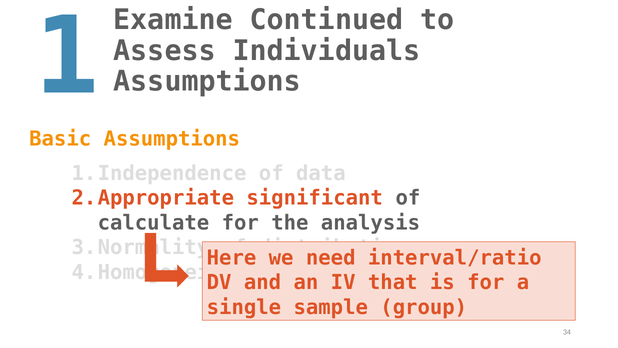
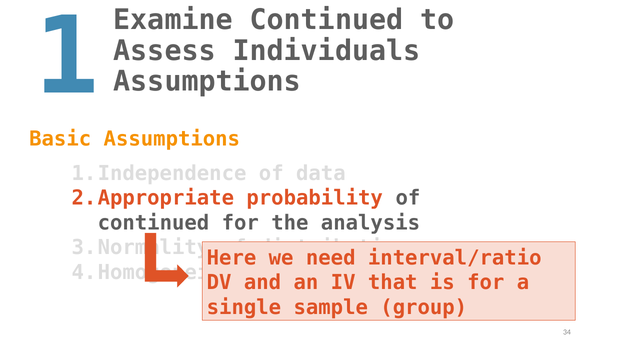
significant: significant -> probability (315, 198)
calculate: calculate -> continued (153, 222)
